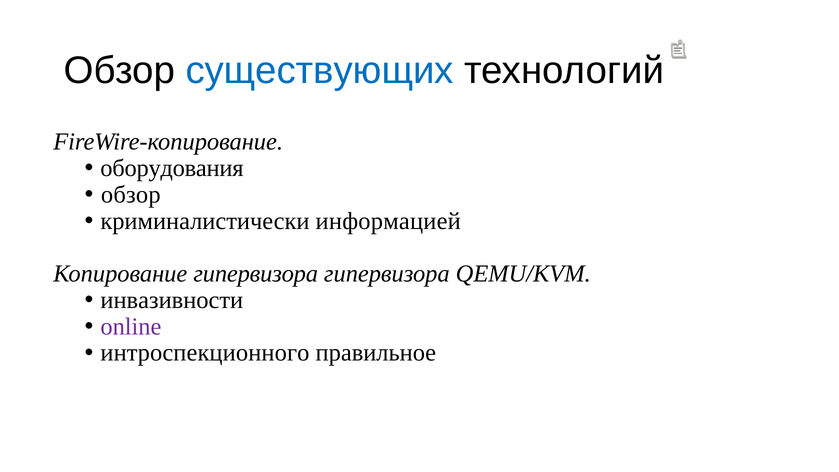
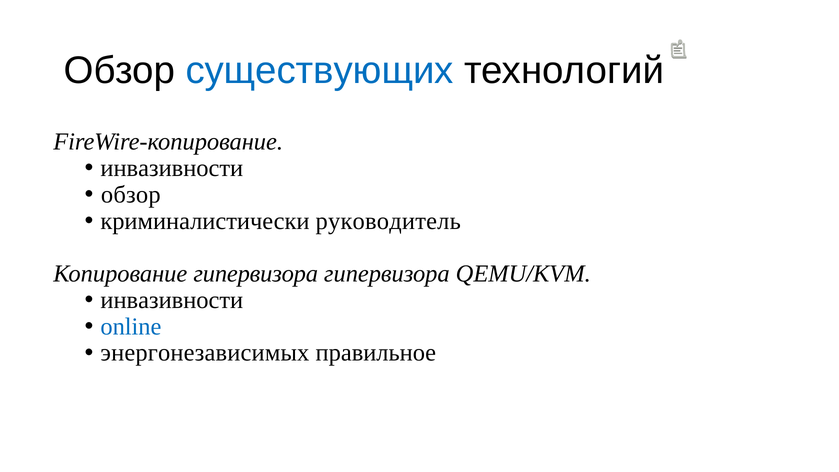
оборудования: оборудования -> инвазивности (172, 168)
информацией: информацией -> руководитель (388, 221)
online colour: purple -> blue (131, 326)
интроспекционного: интроспекционного -> энергонезависимых (205, 353)
